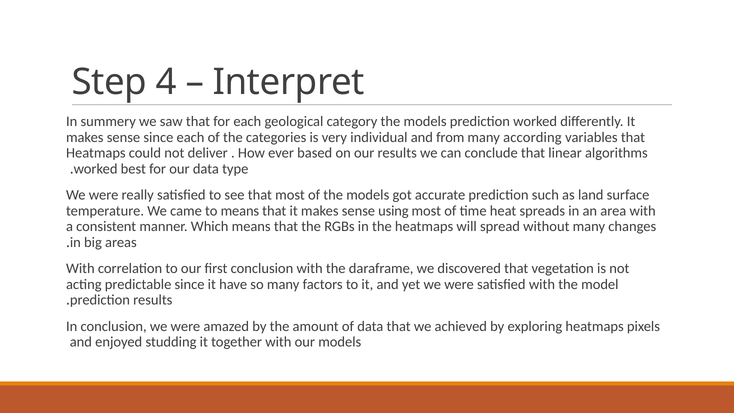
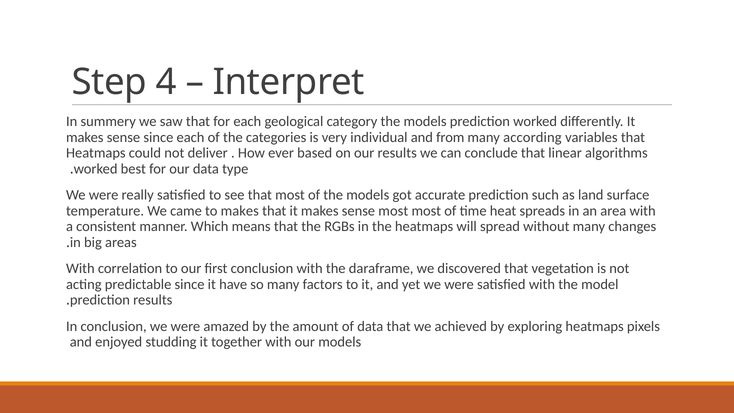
to means: means -> makes (240, 211)
sense using: using -> most (393, 211)
